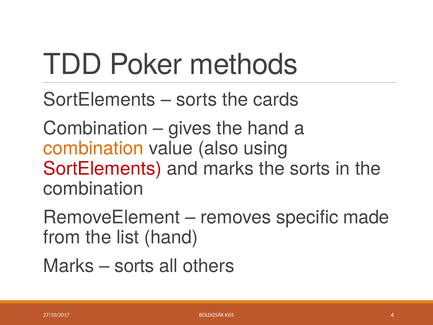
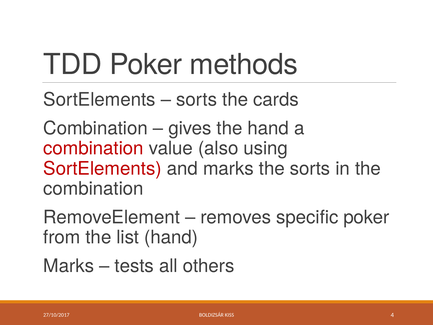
combination colour: orange -> red (93, 148)
specific made: made -> poker (366, 217)
sorts: sorts -> tests (134, 266)
